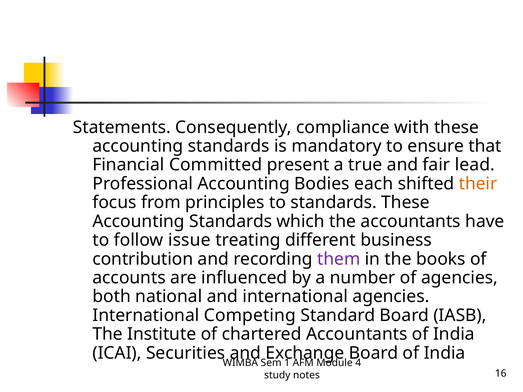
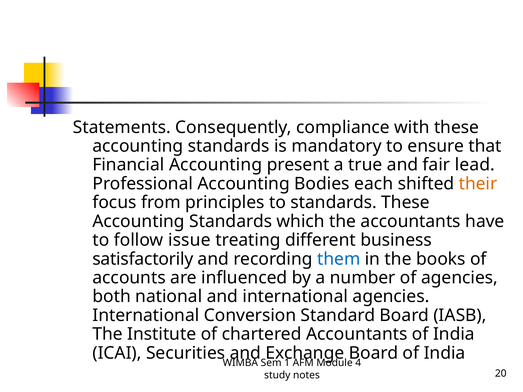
Financial Committed: Committed -> Accounting (216, 165)
contribution: contribution -> satisfactorily (143, 259)
them colour: purple -> blue (339, 259)
Competing: Competing -> Conversion (250, 316)
16: 16 -> 20 (501, 374)
